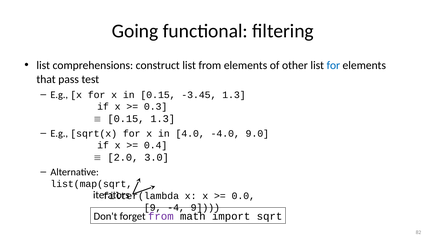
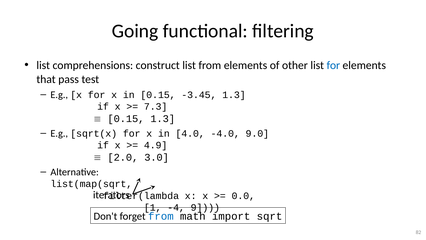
0.3: 0.3 -> 7.3 (156, 106)
0.4: 0.4 -> 4.9 (156, 145)
9: 9 -> 1 (153, 207)
from colour: purple -> blue (161, 216)
